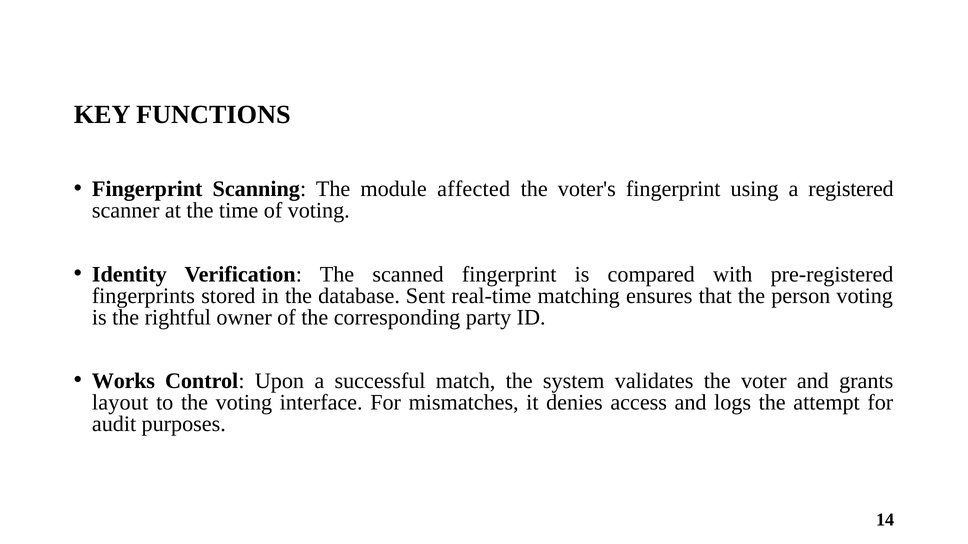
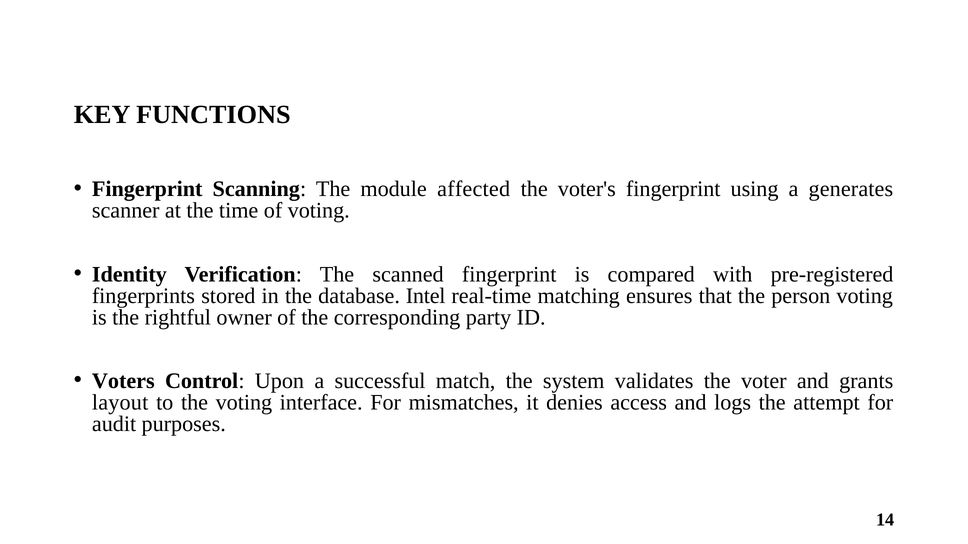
registered: registered -> generates (851, 189)
Sent: Sent -> Intel (426, 296)
Works: Works -> Voters (123, 381)
